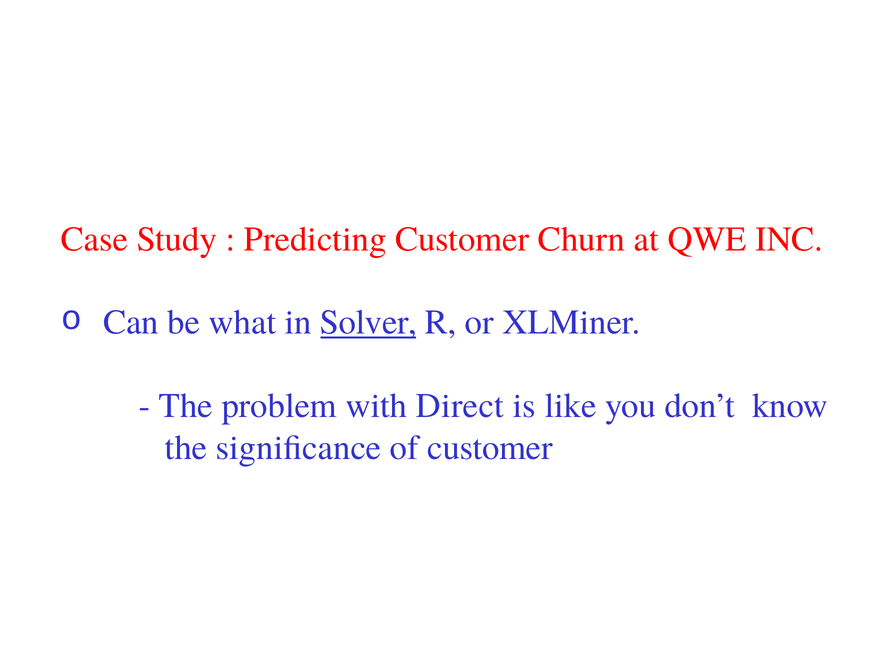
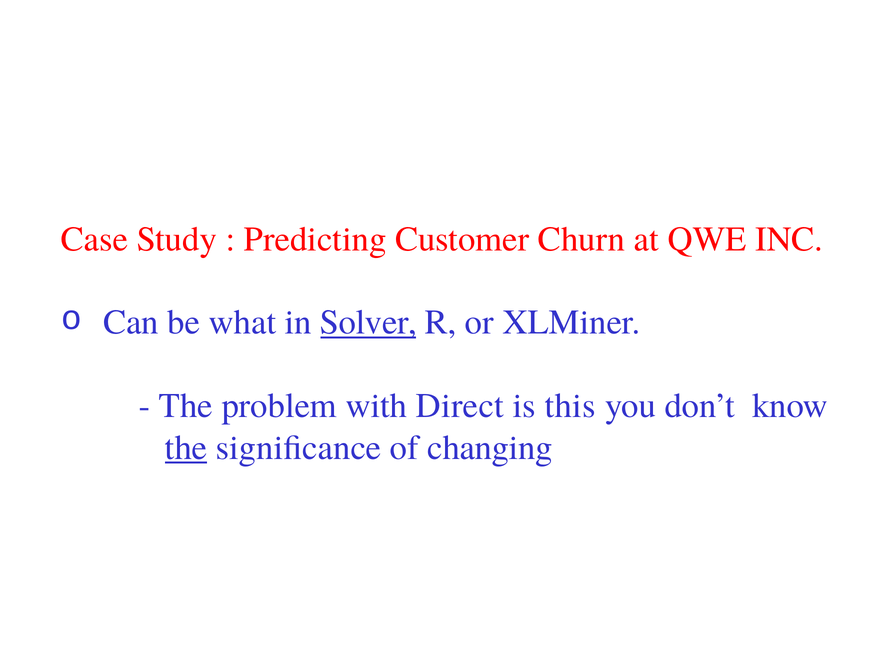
like: like -> this (570, 406)
the underline: none -> present (186, 447)
of customer: customer -> changing (490, 447)
